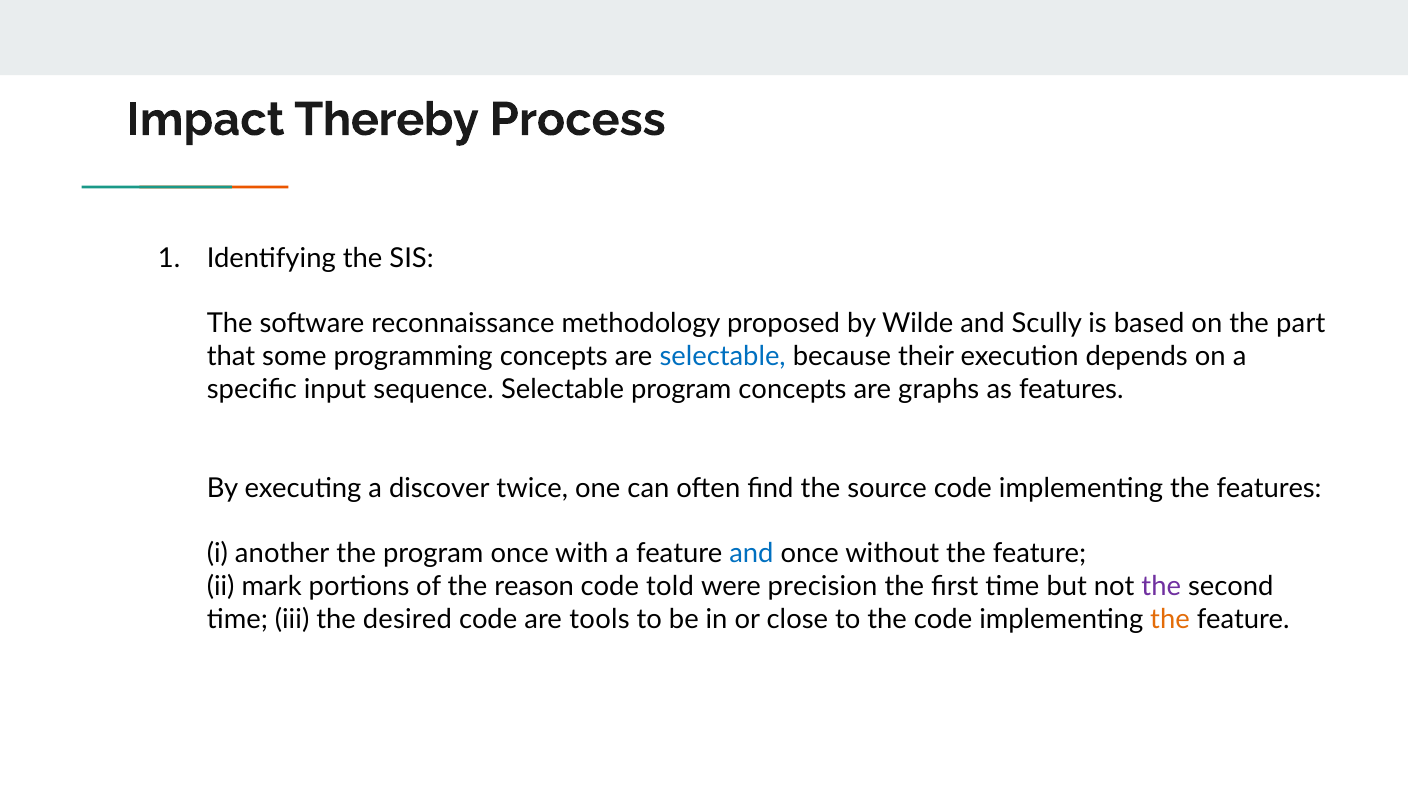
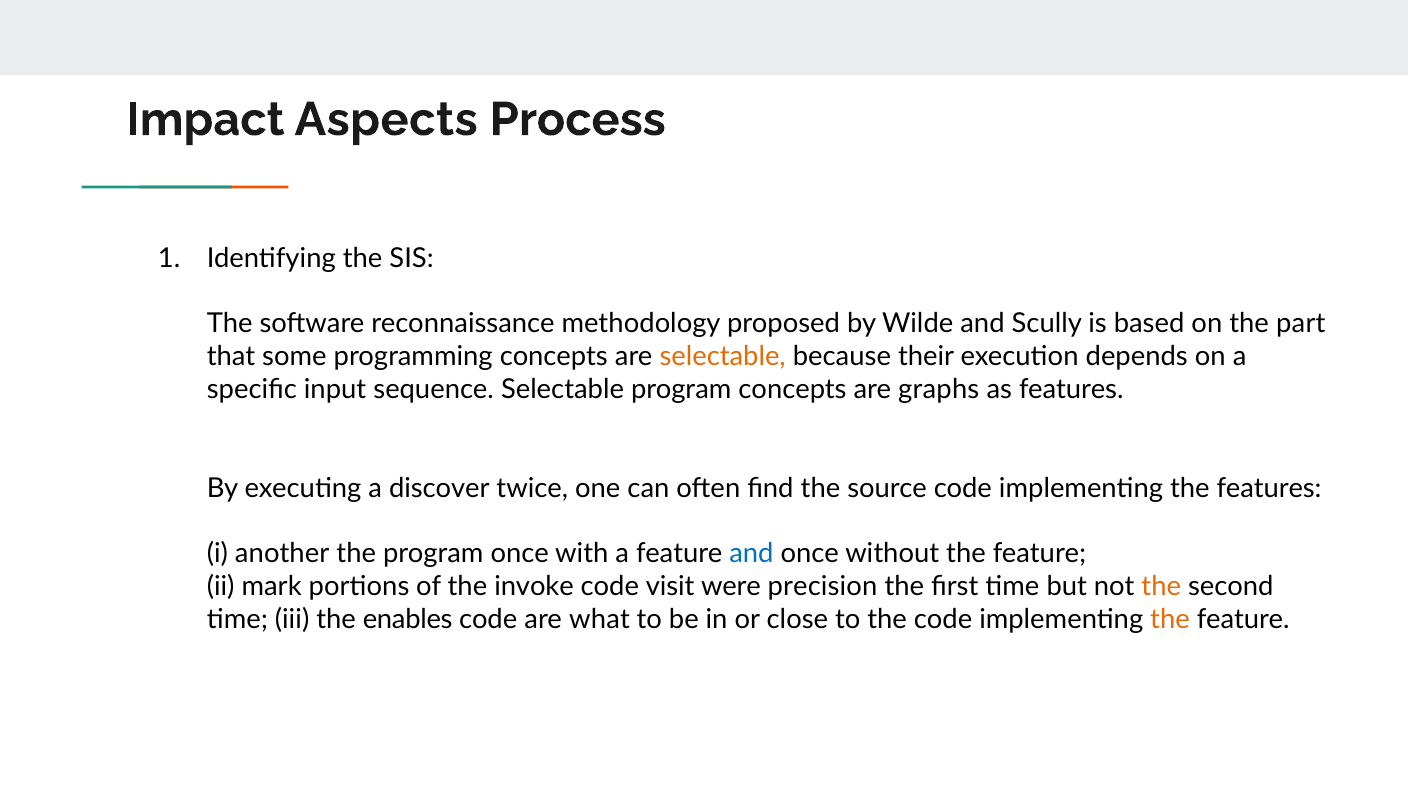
Thereby: Thereby -> Aspects (386, 120)
selectable colour: blue -> orange (723, 357)
reason: reason -> invoke (534, 587)
told: told -> visit (670, 587)
the colour: purple -> orange (1161, 587)
desired: desired -> enables (408, 620)
tools: tools -> what (600, 620)
